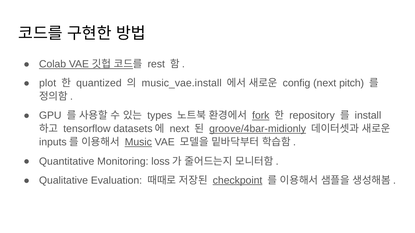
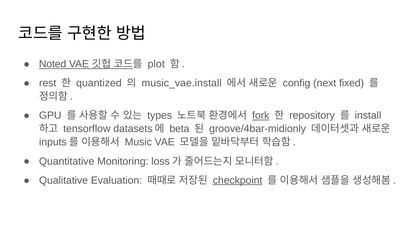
Colab: Colab -> Noted (53, 64)
rest: rest -> plot (156, 64)
plot: plot -> rest (48, 83)
pitch: pitch -> fixed (352, 83)
next: next -> beta (179, 129)
groove/4bar-midionly underline: present -> none (258, 129)
Music underline: present -> none (138, 142)
